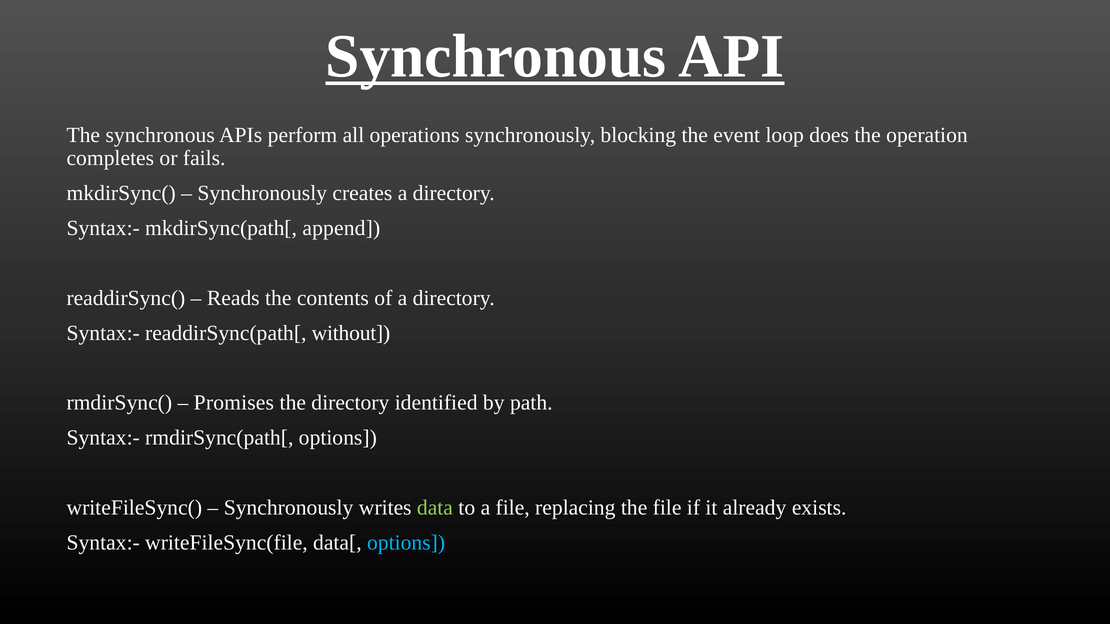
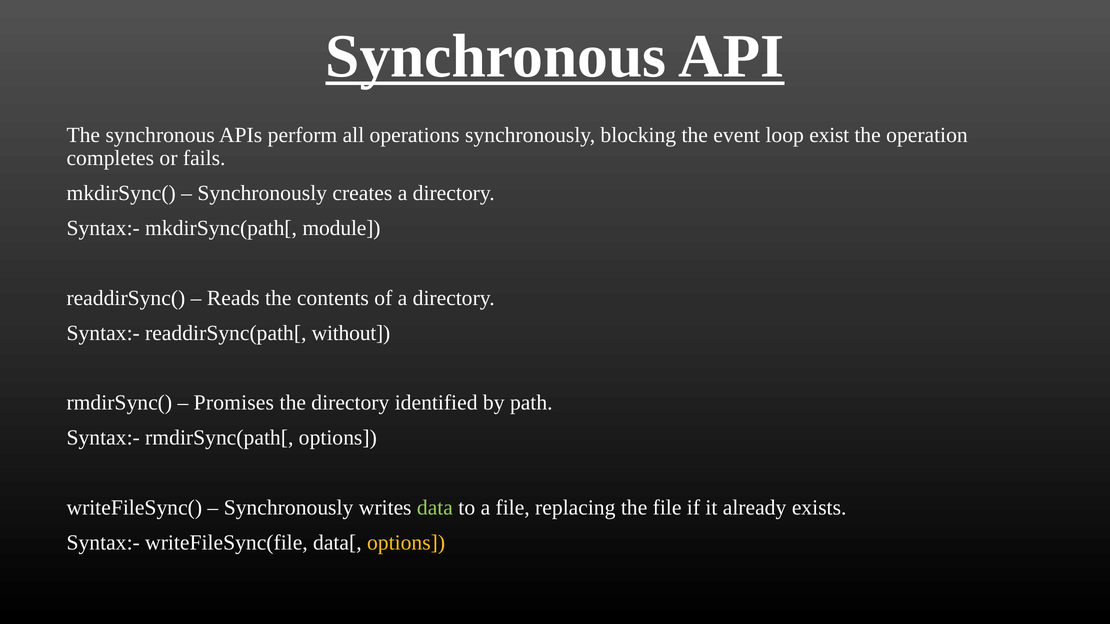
does: does -> exist (829, 135)
append: append -> module (341, 228)
options colour: light blue -> yellow (406, 543)
